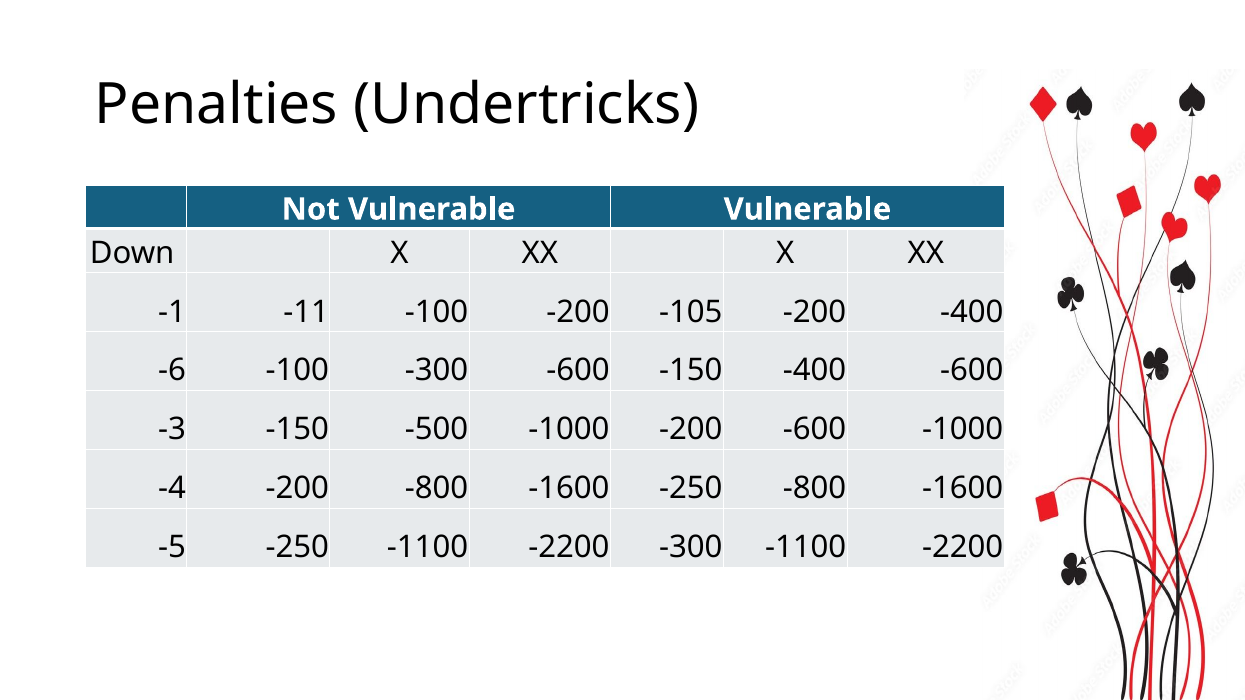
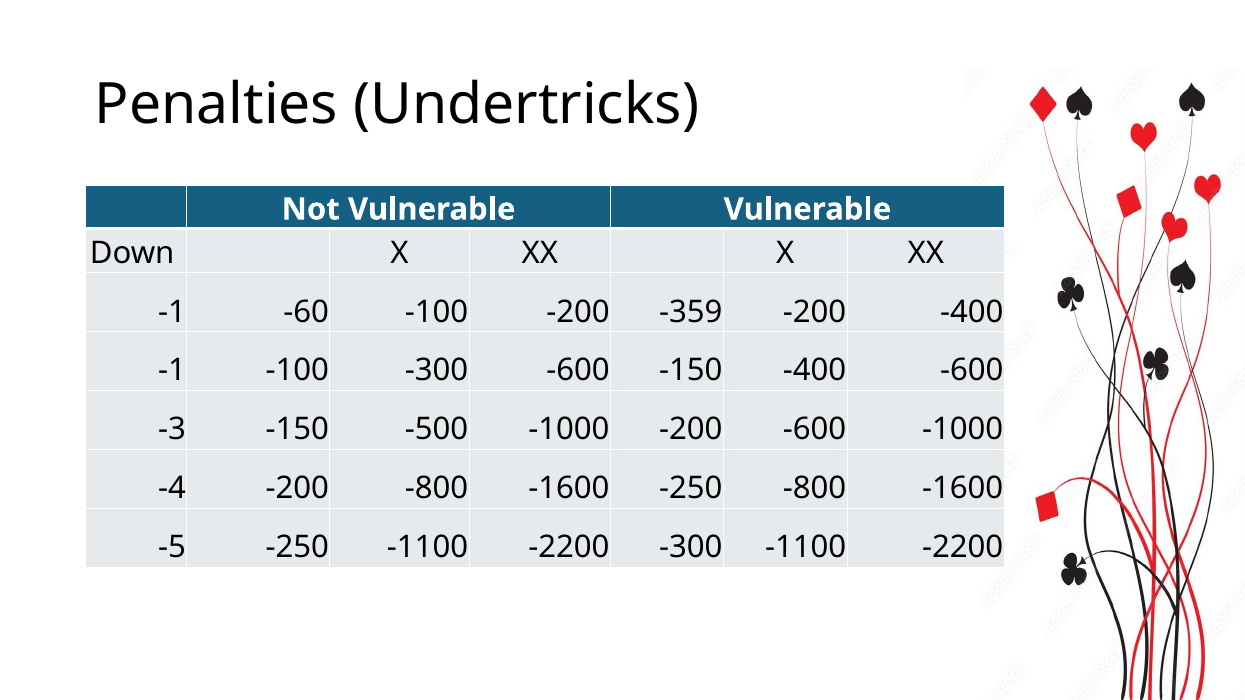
-11: -11 -> -60 (306, 312)
-105: -105 -> -359 (691, 312)
-6: -6 -> -1 (172, 371)
